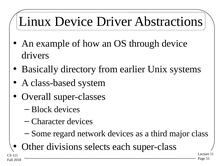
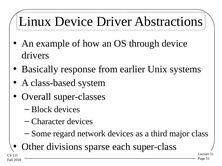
directory: directory -> response (78, 69)
selects: selects -> sparse (97, 147)
